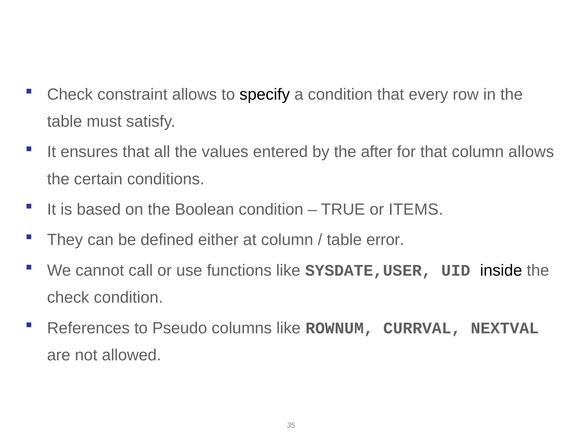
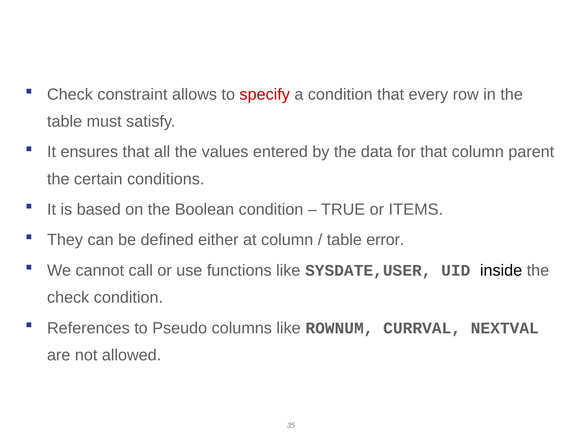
specify colour: black -> red (265, 94)
after: after -> data (377, 152)
column allows: allows -> parent (531, 152)
